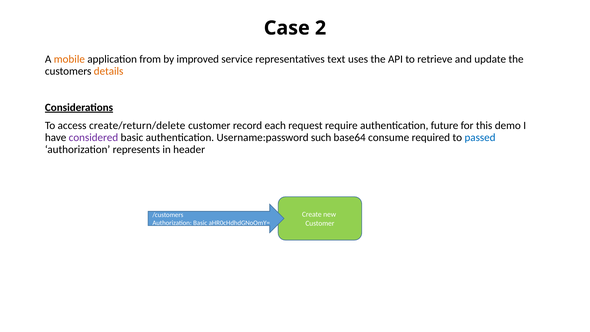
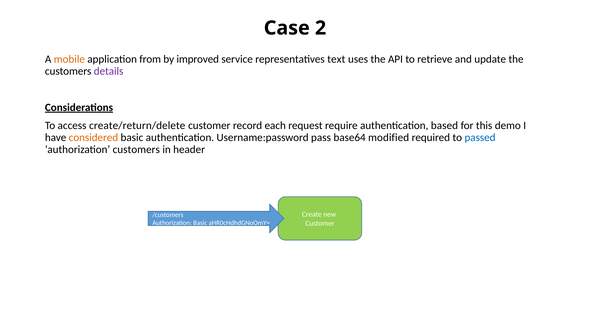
details colour: orange -> purple (109, 71)
future: future -> based (444, 125)
considered colour: purple -> orange (93, 137)
such: such -> pass (321, 137)
consume: consume -> modified (389, 137)
authorization represents: represents -> customers (136, 149)
